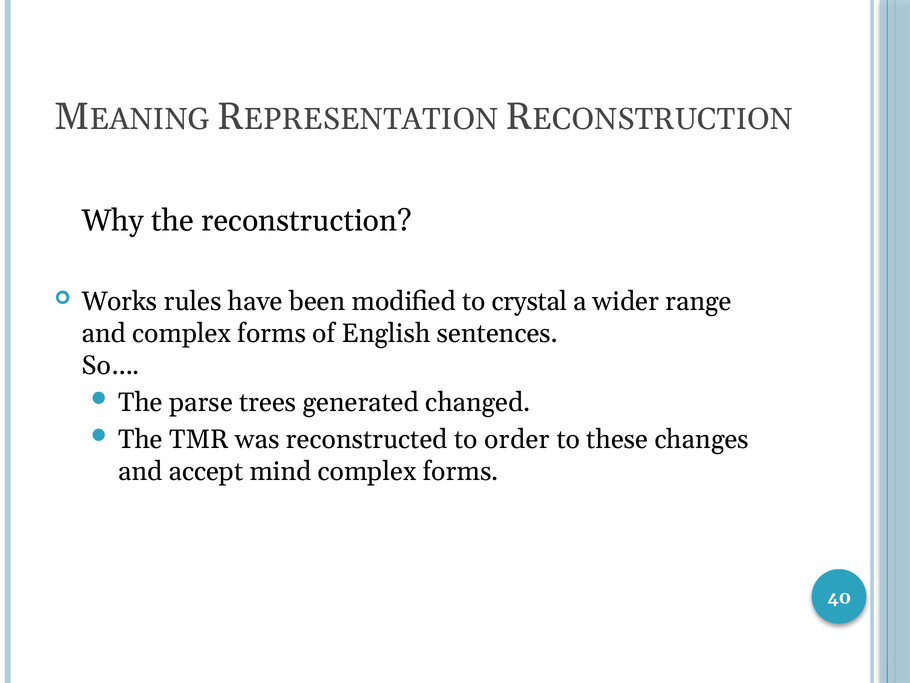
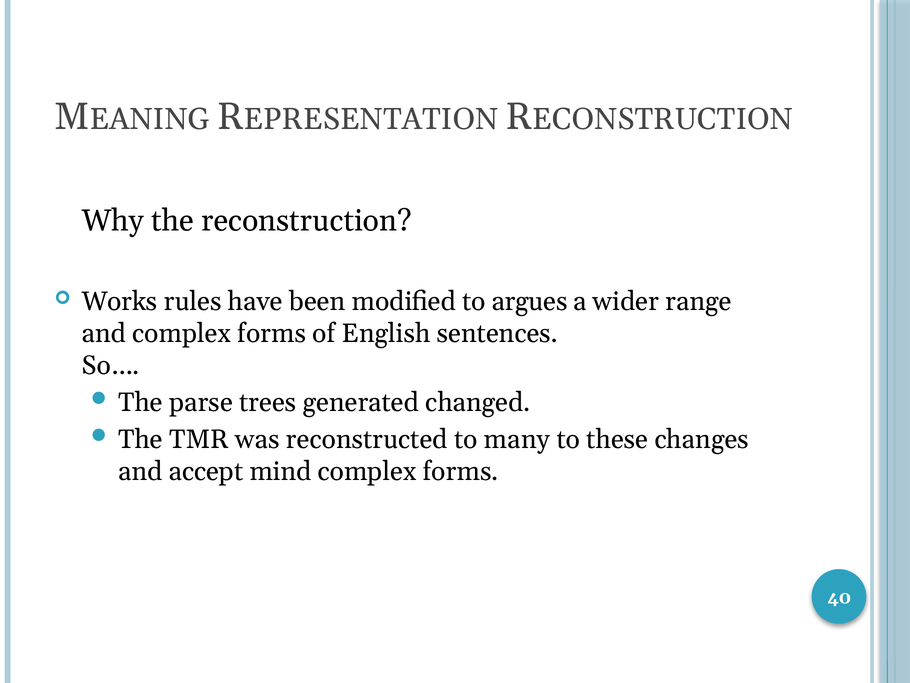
crystal: crystal -> argues (530, 301)
order: order -> many (517, 439)
